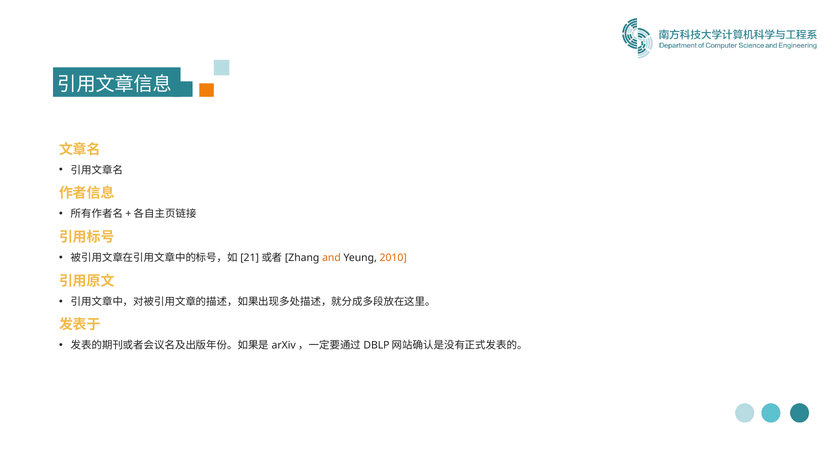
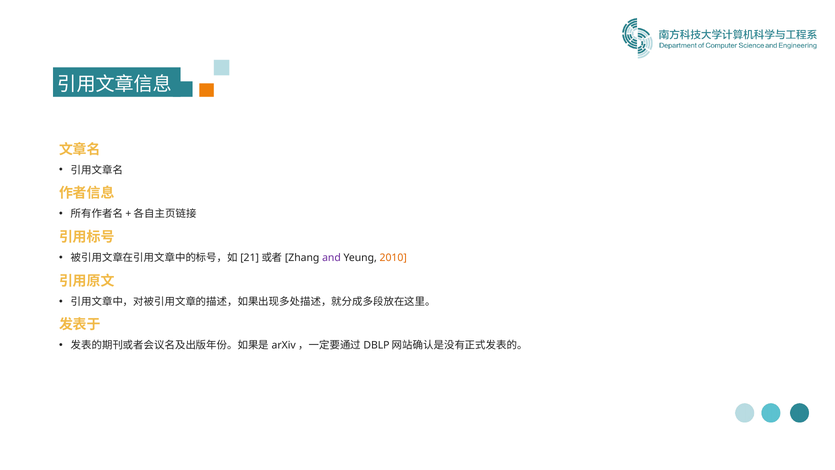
and colour: orange -> purple (331, 258)
